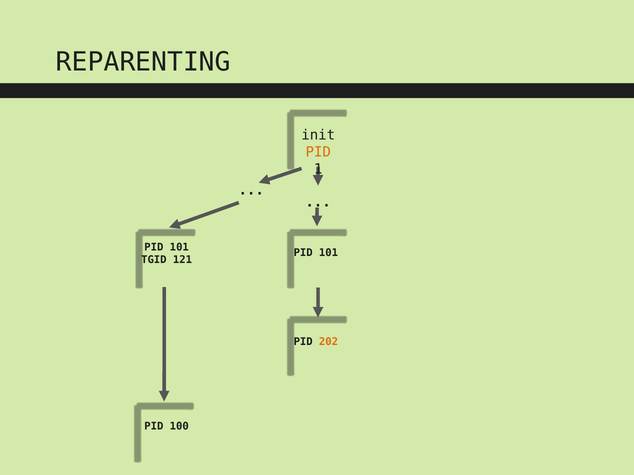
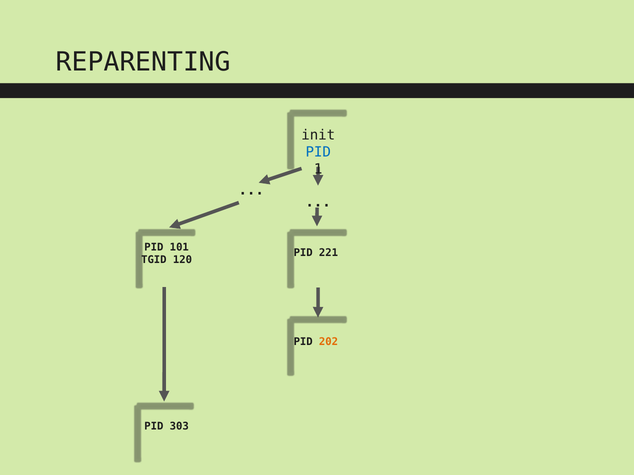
PID colour: orange -> blue (318, 152)
101: 101 -> 221 (329, 253)
121: 121 -> 120 (182, 260)
100: 100 -> 303 (179, 427)
